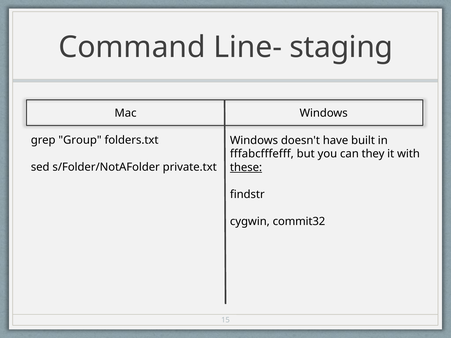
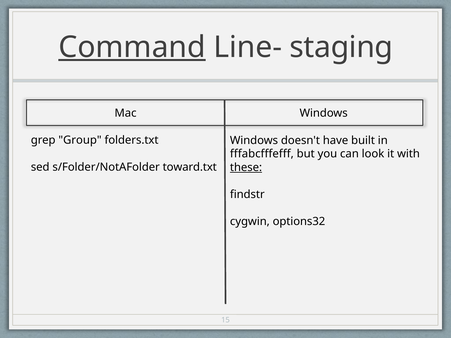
Command underline: none -> present (132, 47)
they: they -> look (373, 154)
private.txt: private.txt -> toward.txt (190, 167)
commit32: commit32 -> options32 (299, 222)
